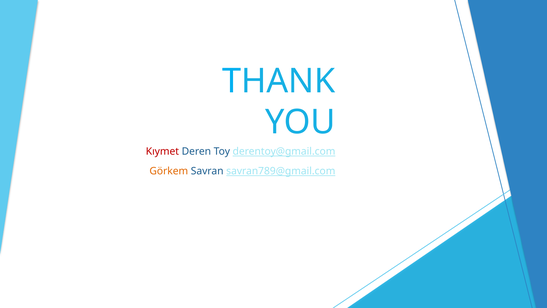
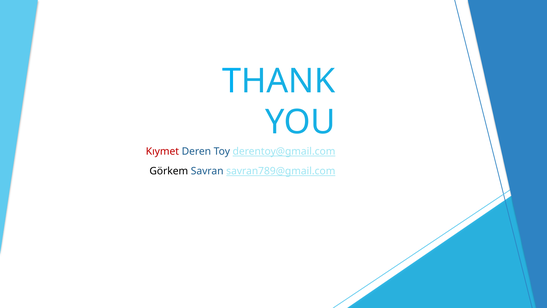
Görkem colour: orange -> black (169, 171)
